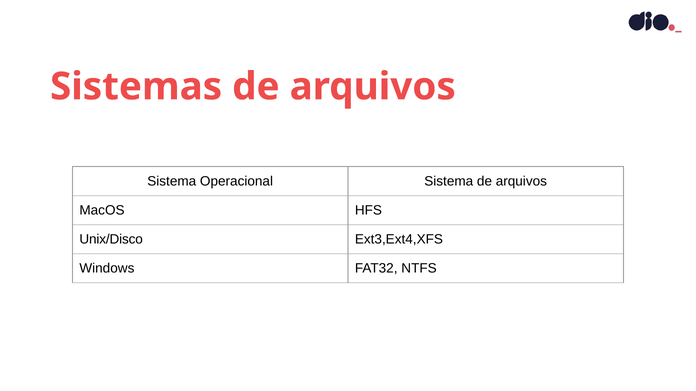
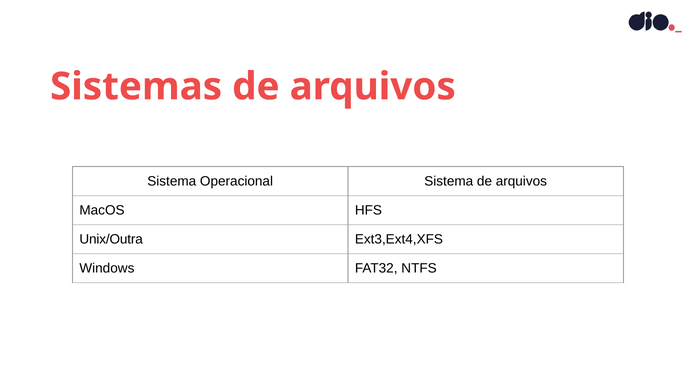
Unix/Disco: Unix/Disco -> Unix/Outra (111, 240)
